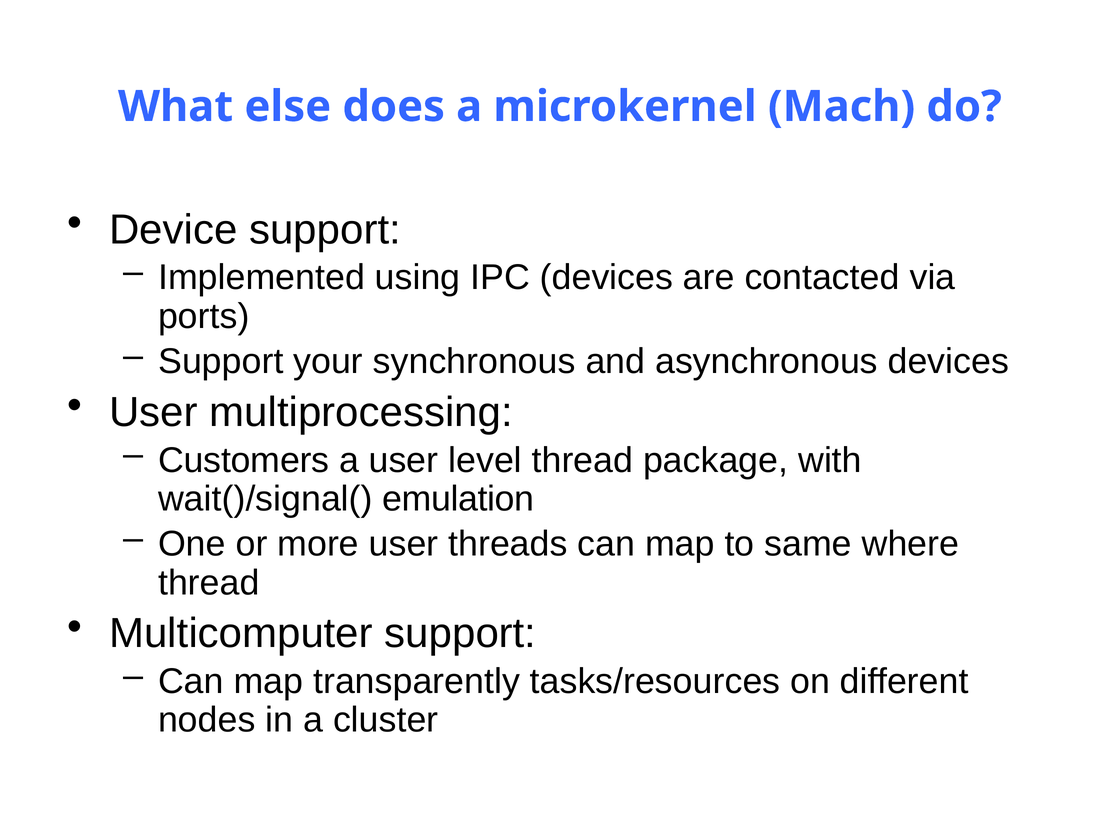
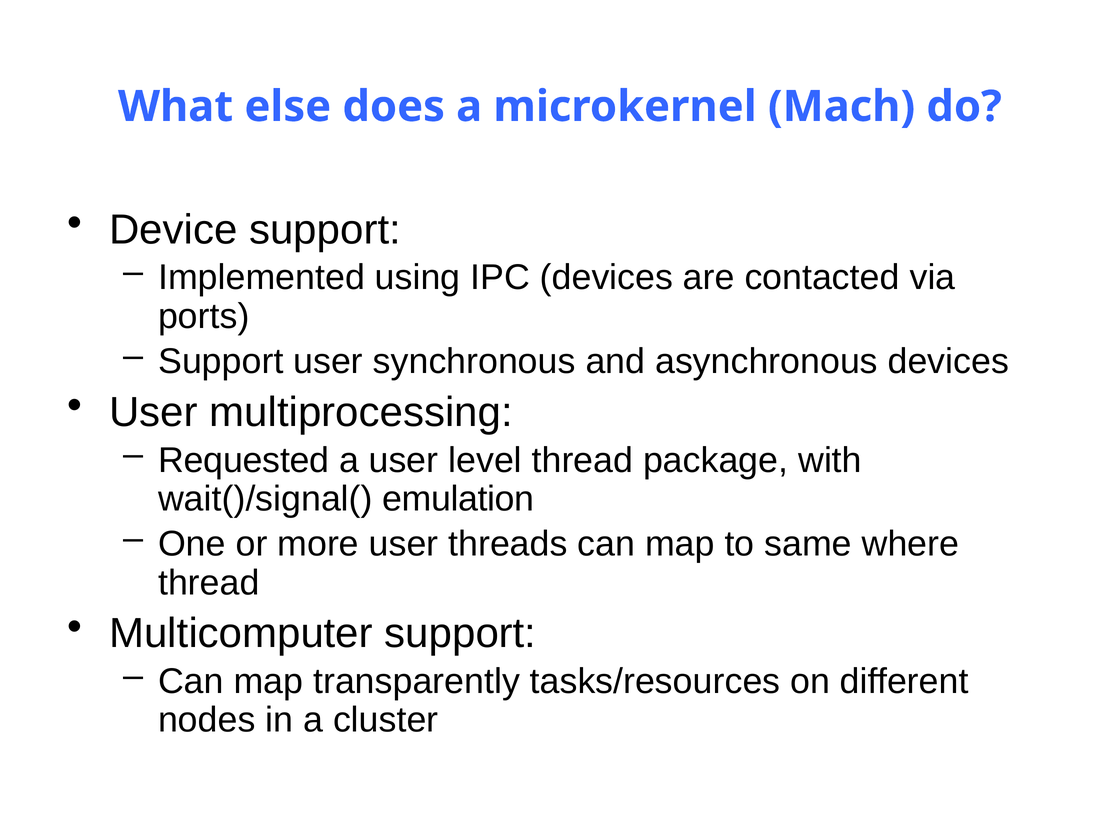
Support your: your -> user (328, 362)
Customers: Customers -> Requested (244, 460)
